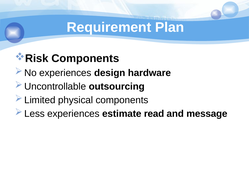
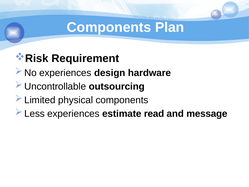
Requirement: Requirement -> Components (109, 27)
Components: Components -> Requirement (85, 58)
